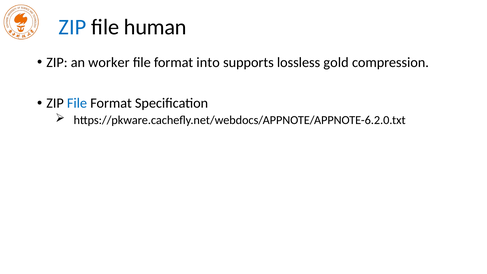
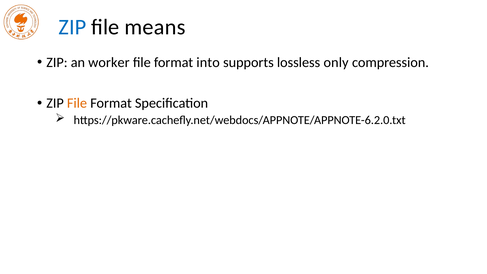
human: human -> means (155, 27)
gold: gold -> only (336, 62)
File colour: blue -> orange (77, 103)
